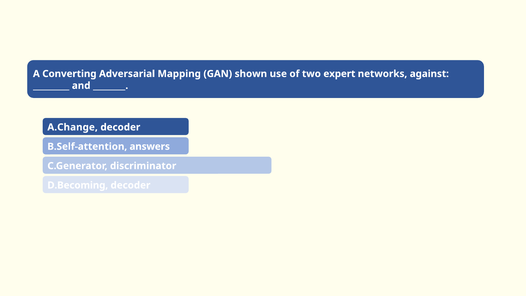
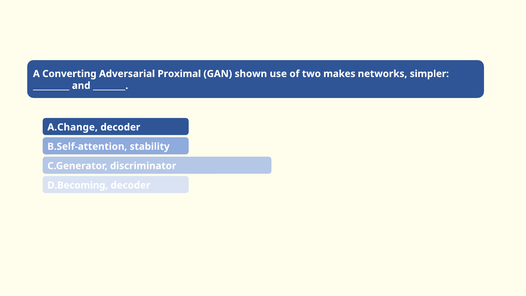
Mapping: Mapping -> Proximal (179, 74)
expert: expert -> makes (339, 74)
against: against -> simpler (429, 74)
answers: answers -> stability (150, 146)
